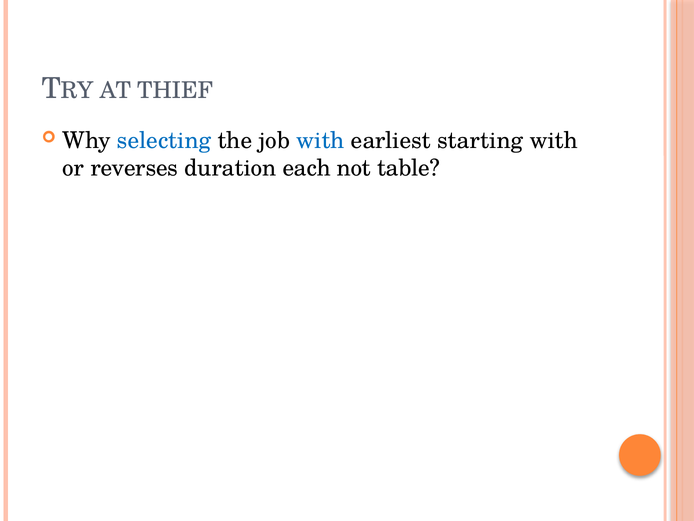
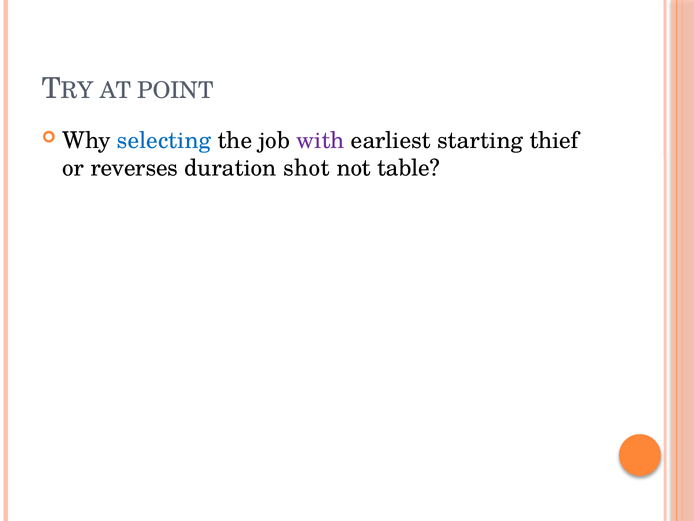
THIEF: THIEF -> POINT (175, 91)
with colour: blue -> purple (320, 140)
starting with: with -> thief (554, 140)
each: each -> shot (306, 168)
